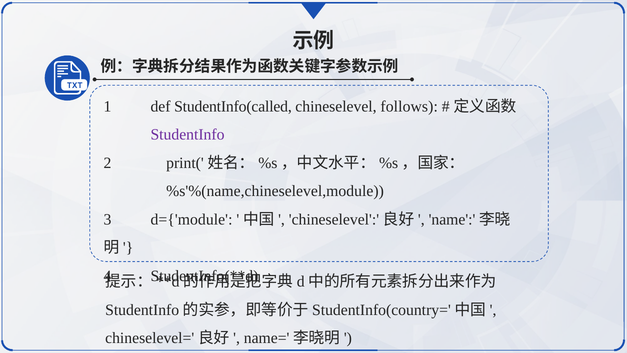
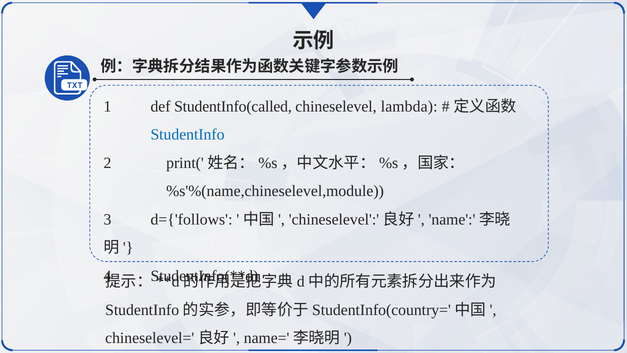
follows: follows -> lambda (409, 106)
StudentInfo colour: purple -> blue (188, 135)
d={'module: d={'module -> d={'follows (191, 219)
